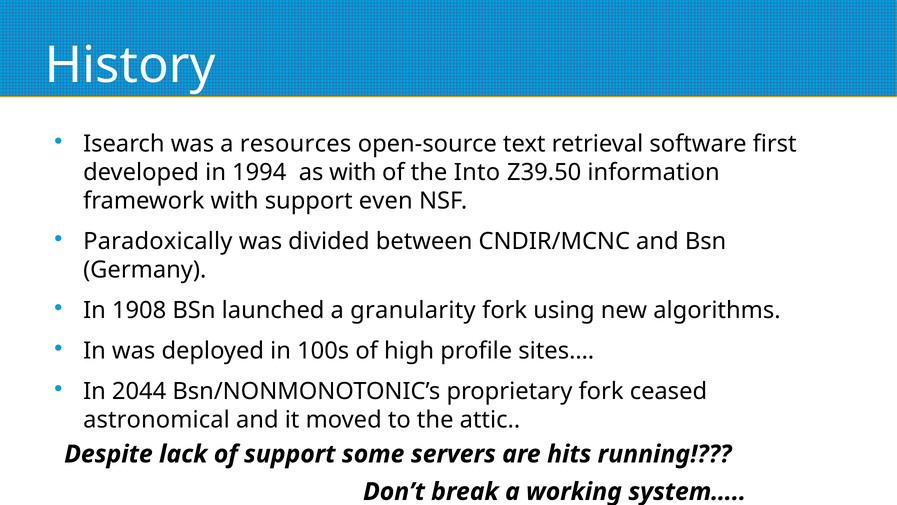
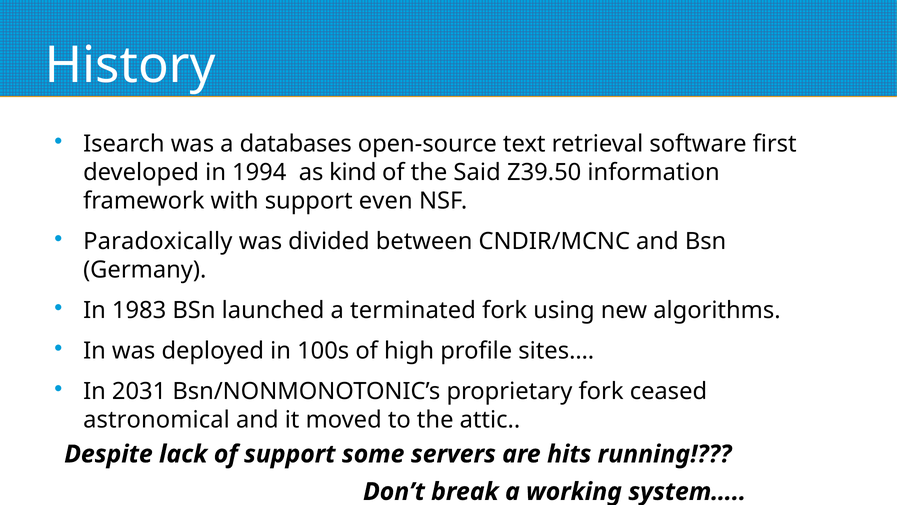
resources: resources -> databases (296, 144)
as with: with -> kind (353, 173)
Into: Into -> Said (477, 173)
1908: 1908 -> 1983 (139, 310)
granularity: granularity -> terminated (413, 310)
2044: 2044 -> 2031 (139, 391)
